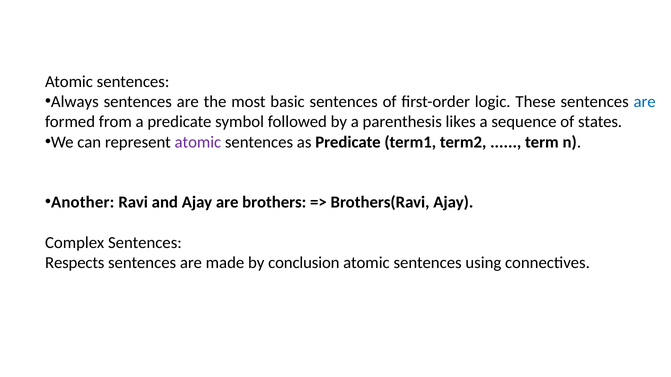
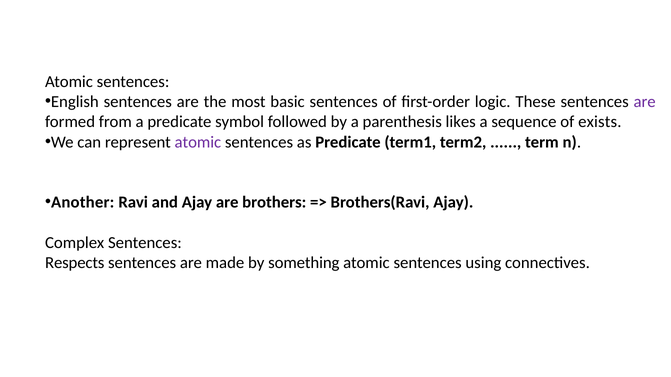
Always: Always -> English (75, 102)
are colour: blue -> purple (645, 102)
states: states -> exists (600, 122)
conclusion: conclusion -> something (304, 263)
